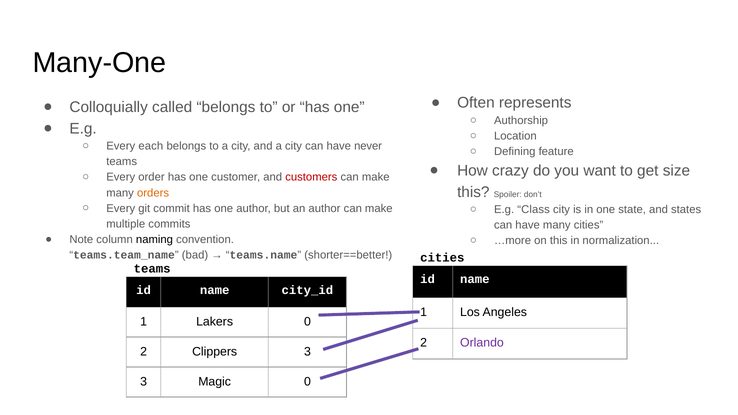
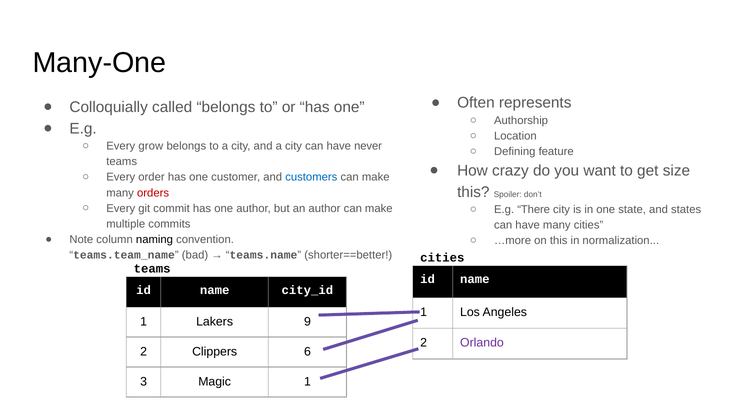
each: each -> grow (151, 146)
customers colour: red -> blue (311, 177)
orders colour: orange -> red (153, 193)
Class: Class -> There (534, 210)
Lakers 0: 0 -> 9 (307, 322)
Clippers 3: 3 -> 6 (307, 352)
Magic 0: 0 -> 1 (307, 382)
